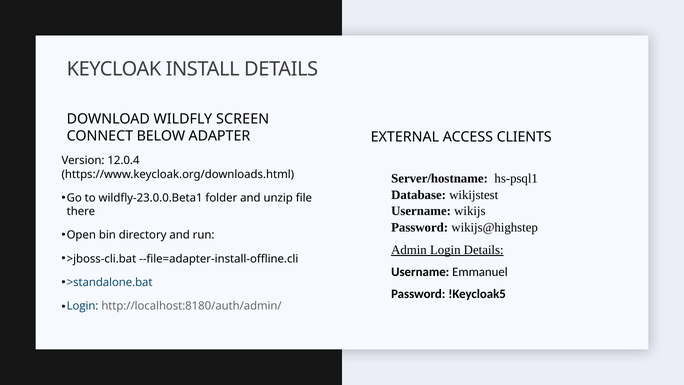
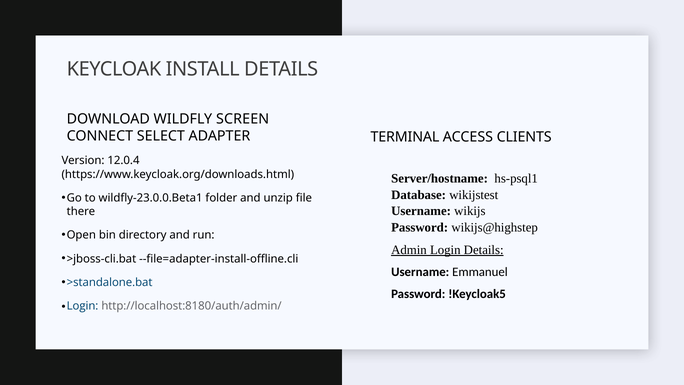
BELOW: BELOW -> SELECT (161, 136)
EXTERNAL: EXTERNAL -> TERMINAL (405, 137)
